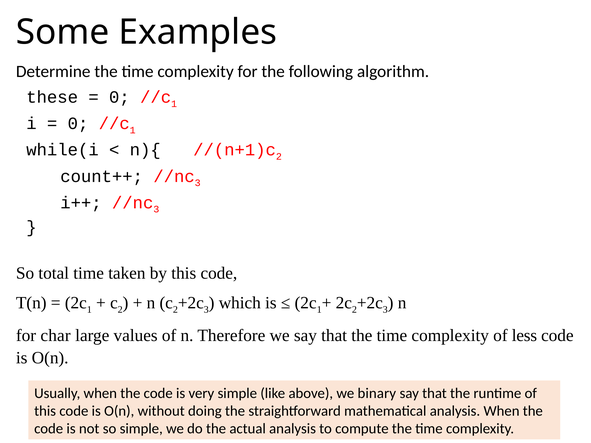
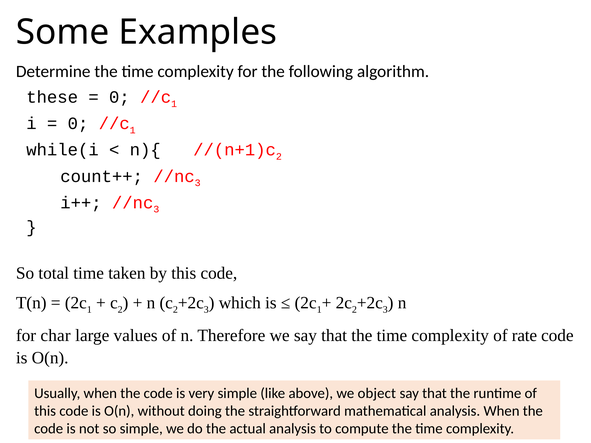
less: less -> rate (524, 336)
binary: binary -> object (377, 393)
